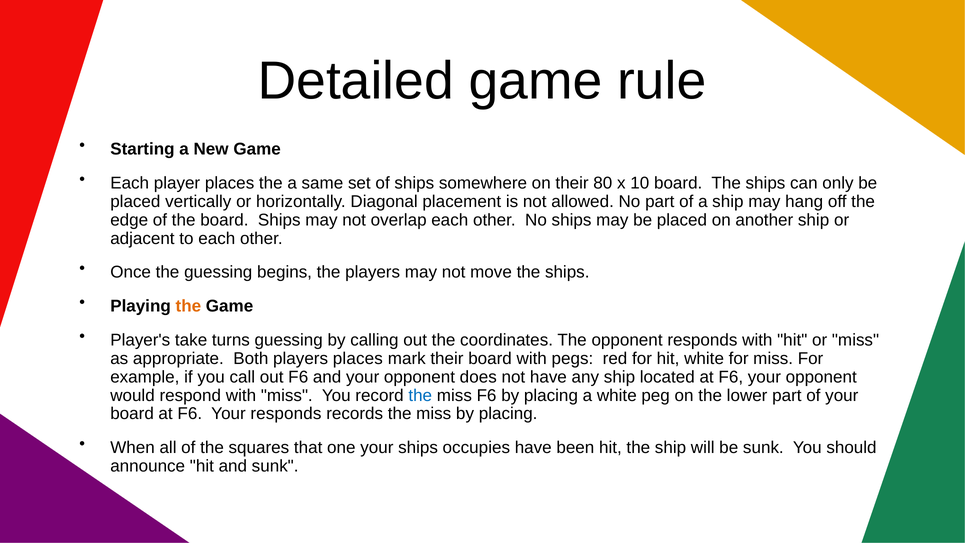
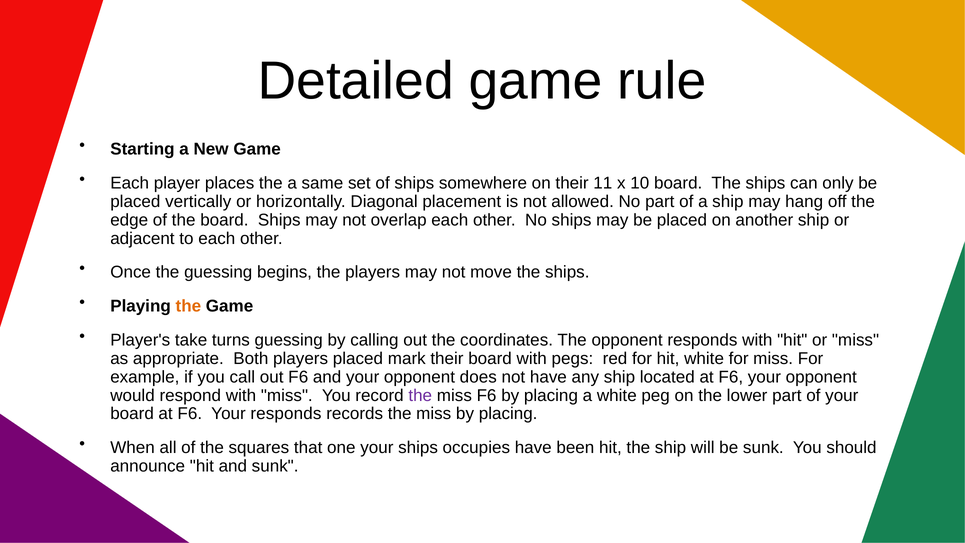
80: 80 -> 11 (603, 183)
players places: places -> placed (358, 358)
the colour: blue -> purple (420, 395)
